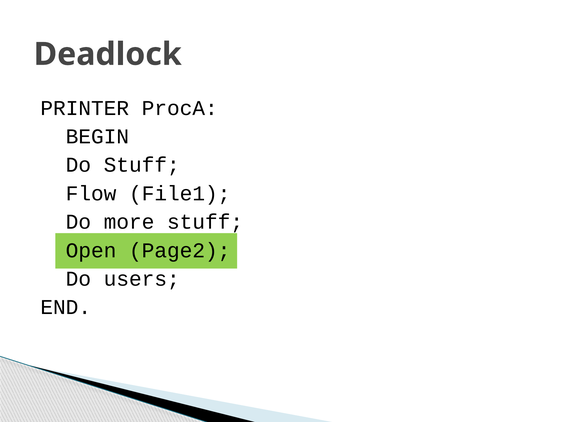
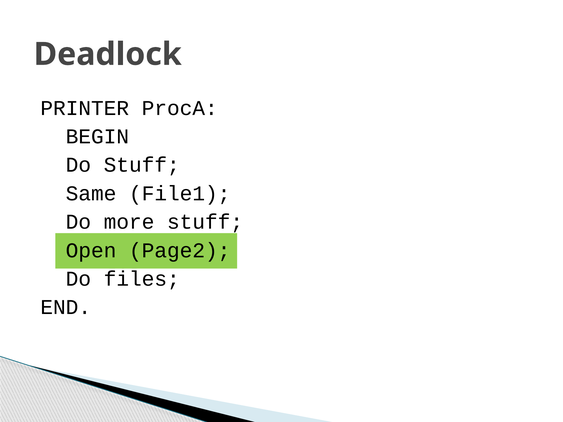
Flow: Flow -> Same (91, 194)
users: users -> files (142, 279)
